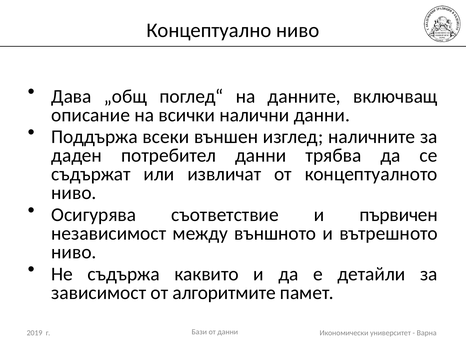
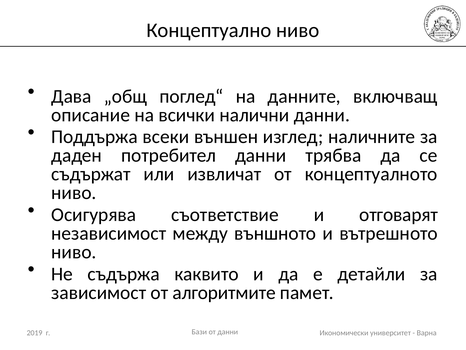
първичен: първичен -> отговарят (399, 215)
